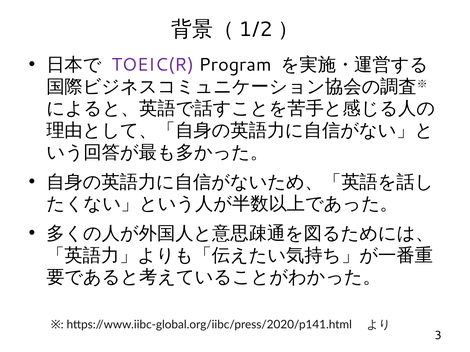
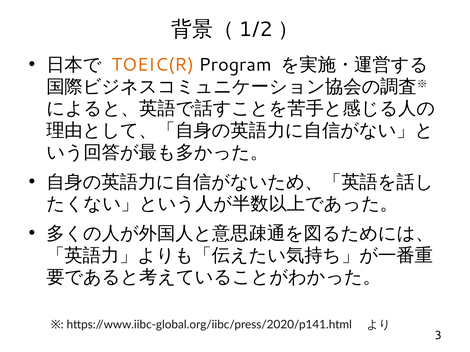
TOEIC(R colour: purple -> orange (153, 65)
